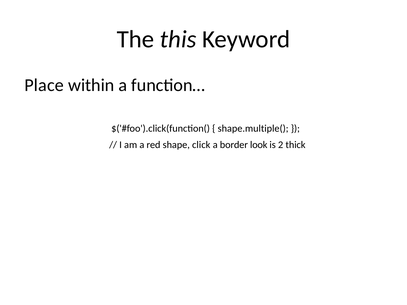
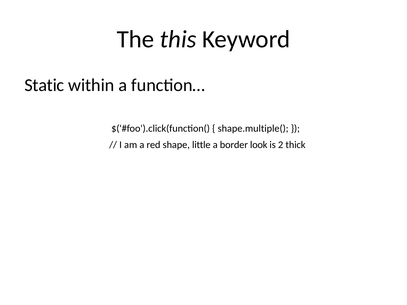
Place: Place -> Static (44, 85)
click: click -> little (201, 145)
